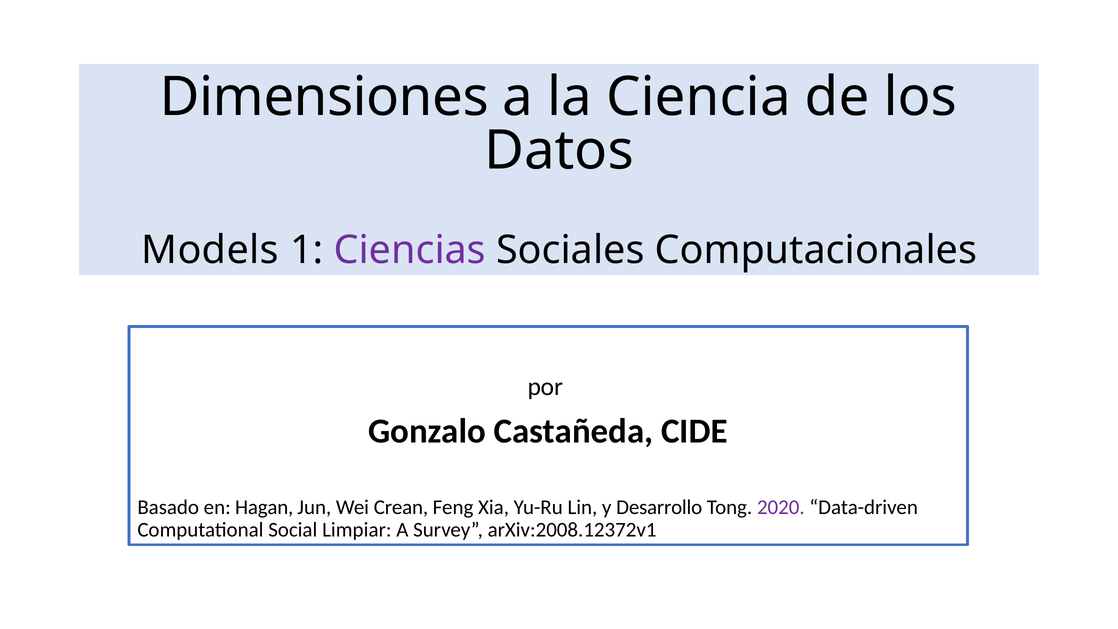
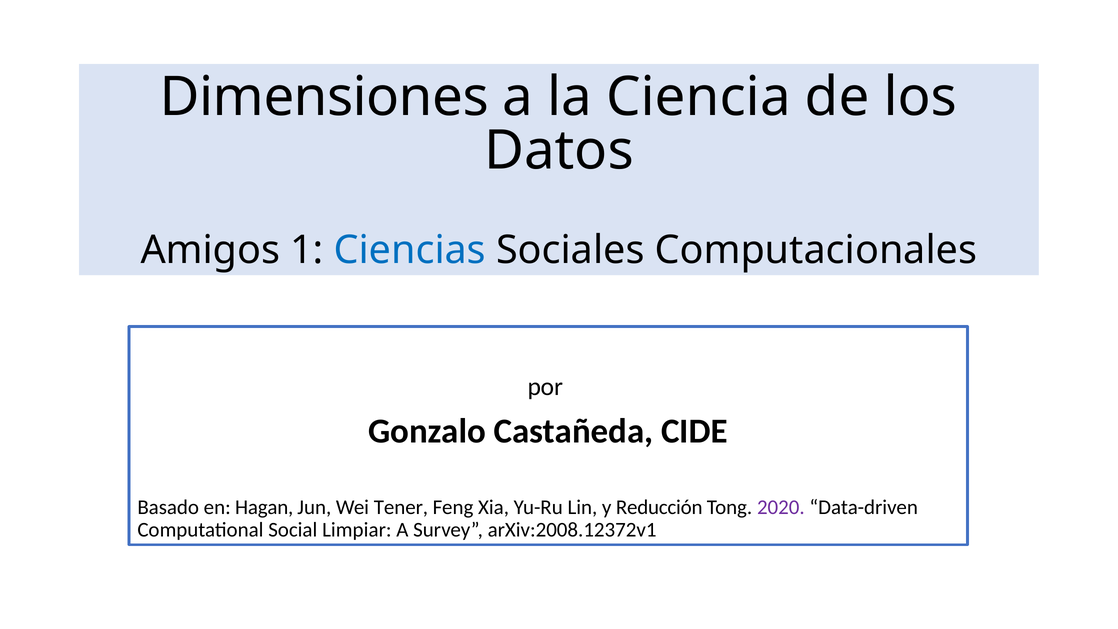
Models: Models -> Amigos (210, 250)
Ciencias colour: purple -> blue (410, 250)
Crean: Crean -> Tener (401, 507)
Desarrollo: Desarrollo -> Reducción (659, 507)
